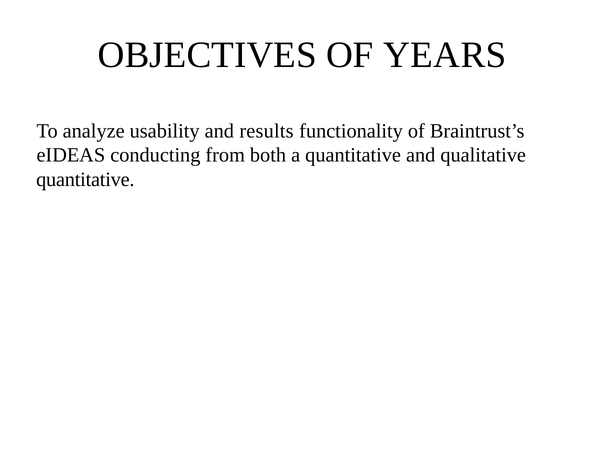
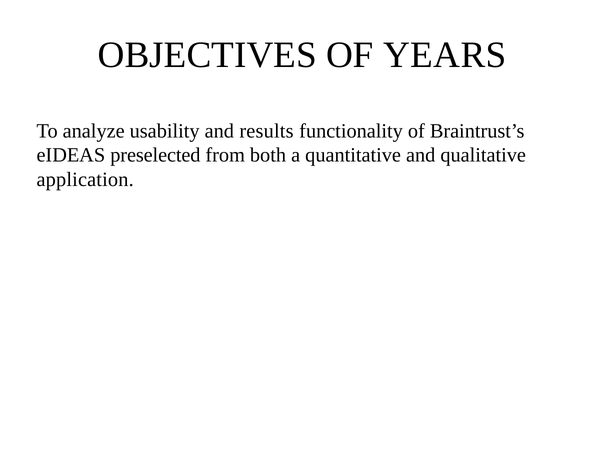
conducting: conducting -> preselected (155, 155)
quantitative: quantitative -> application (85, 180)
